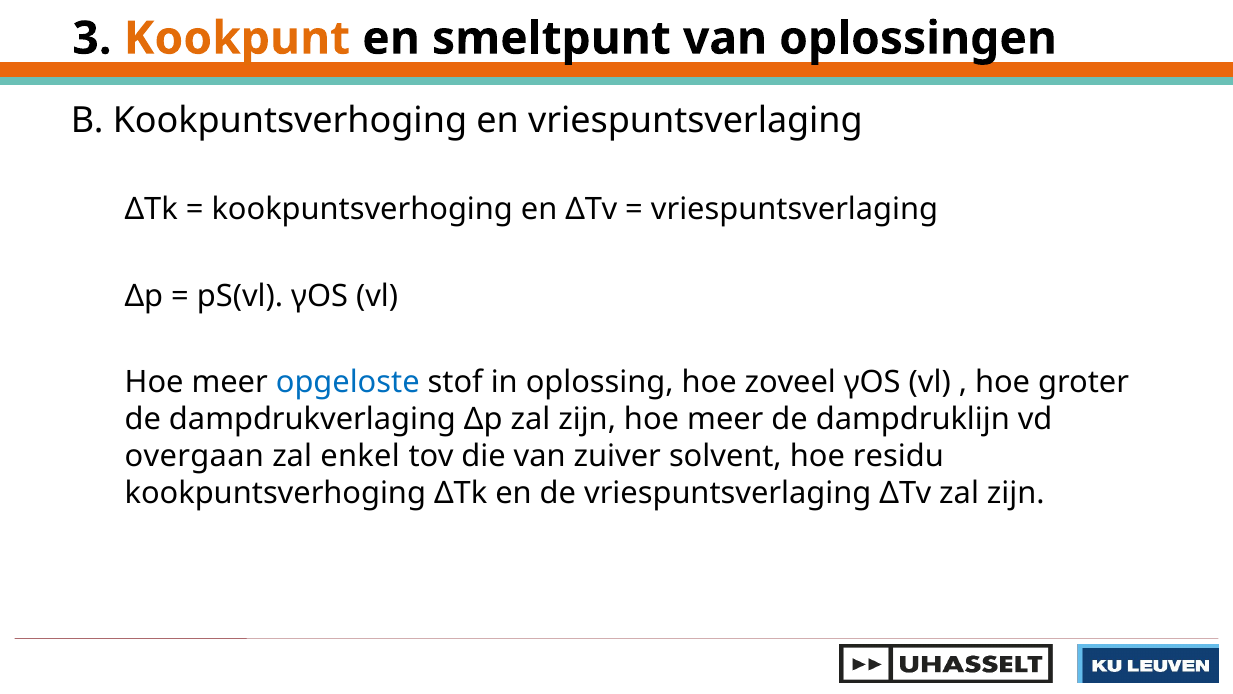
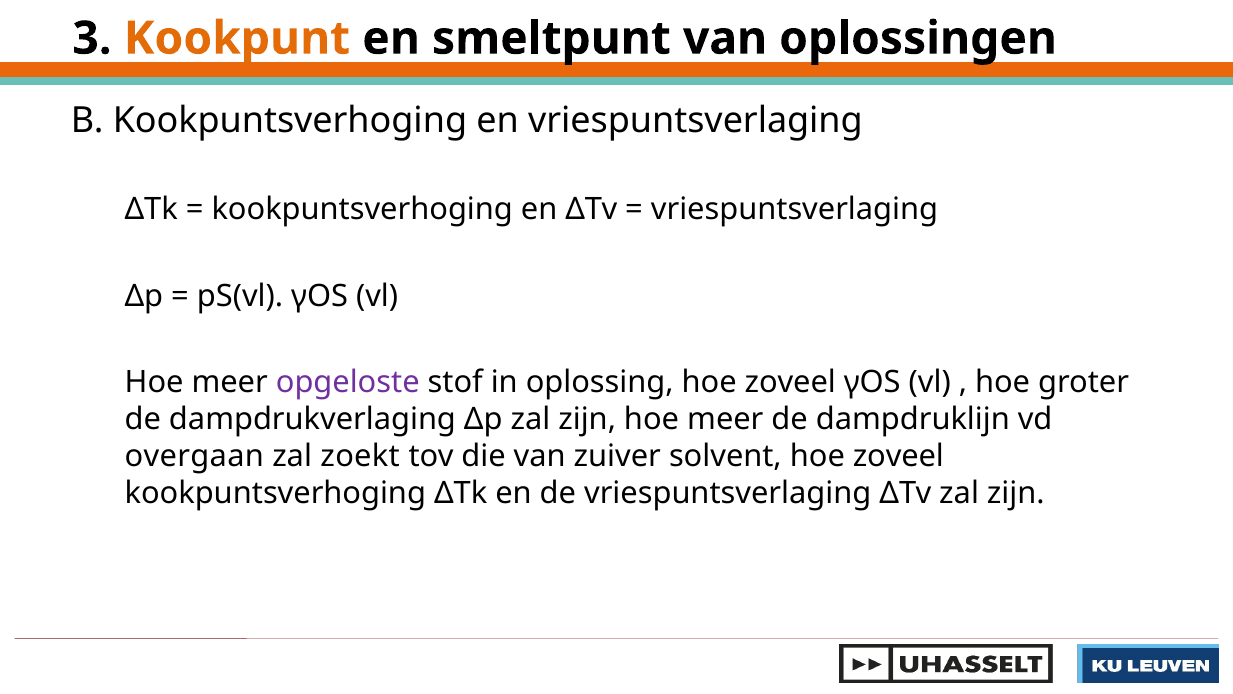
opgeloste colour: blue -> purple (348, 382)
enkel: enkel -> zoekt (360, 456)
solvent hoe residu: residu -> zoveel (898, 456)
